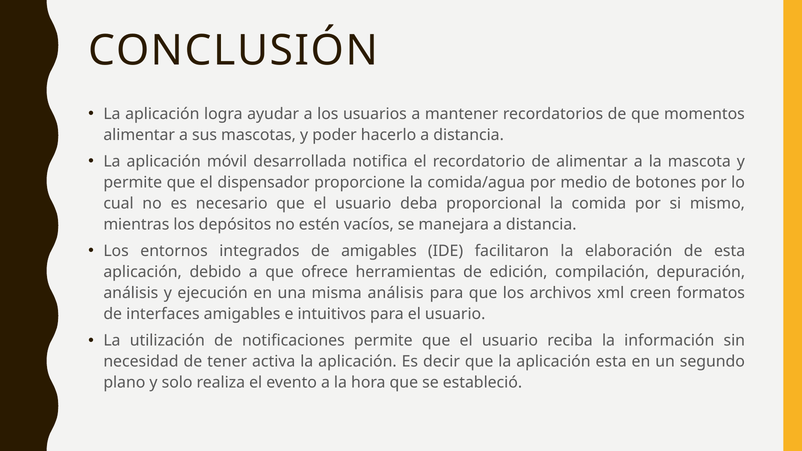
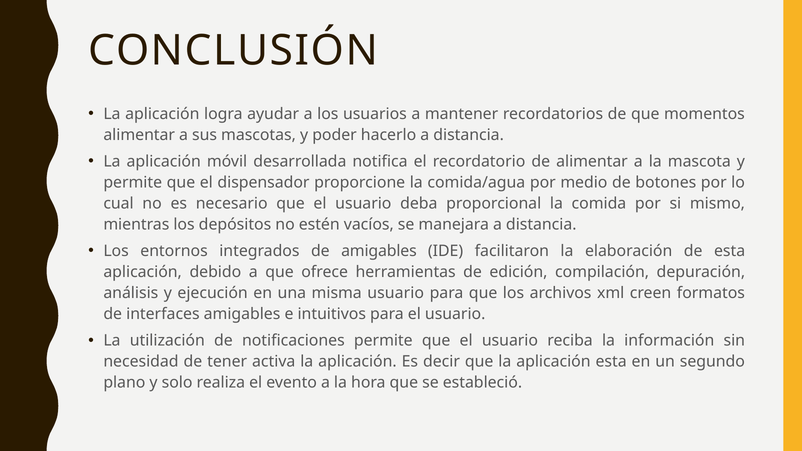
misma análisis: análisis -> usuario (396, 293)
